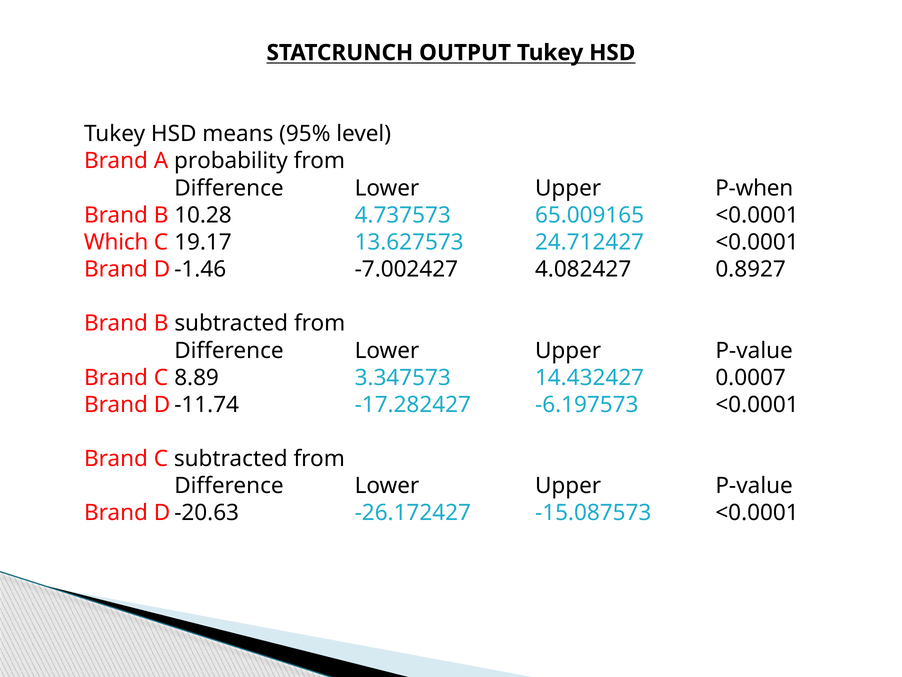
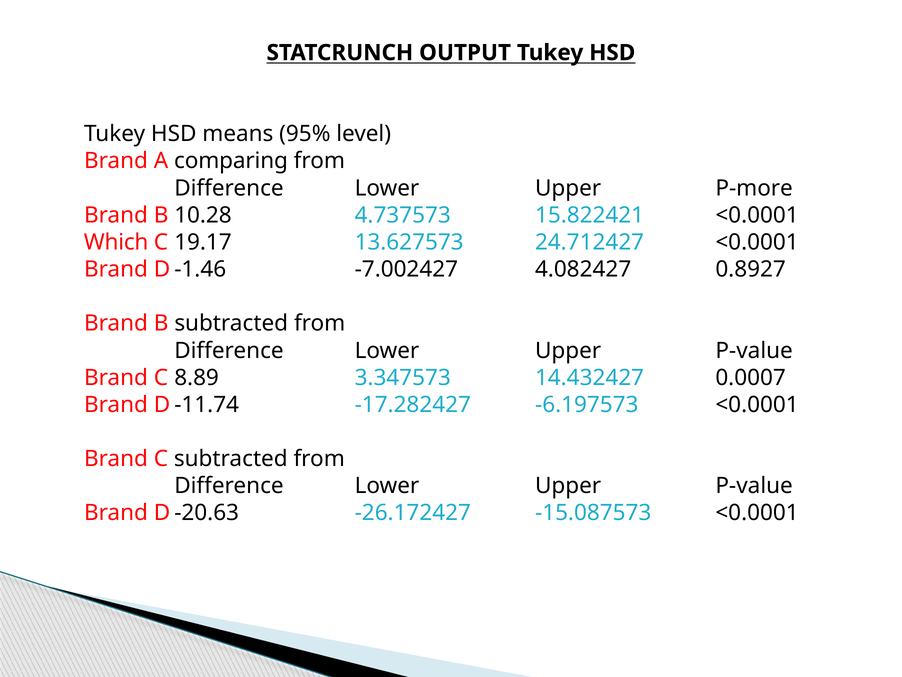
probability: probability -> comparing (231, 161)
P-when: P-when -> P-more (754, 188)
65.009165: 65.009165 -> 15.822421 (590, 215)
